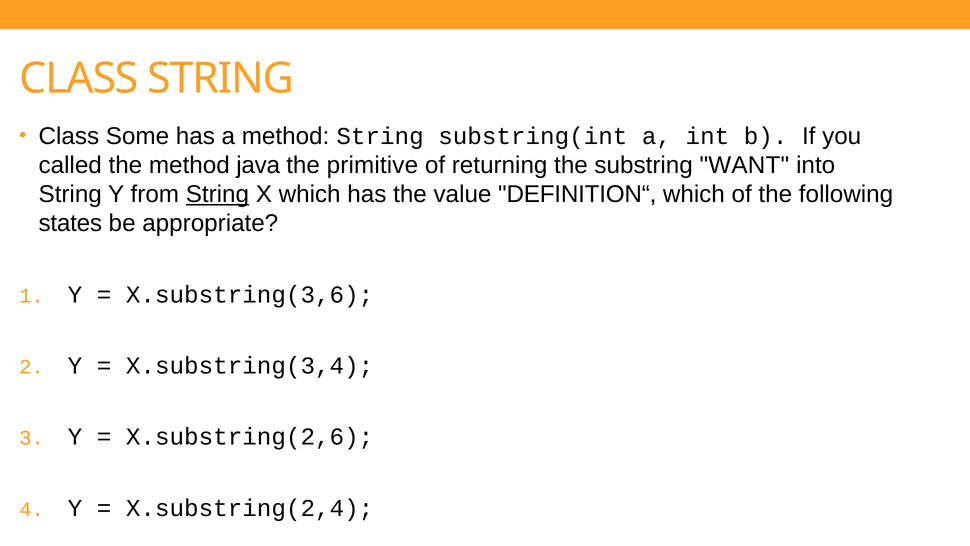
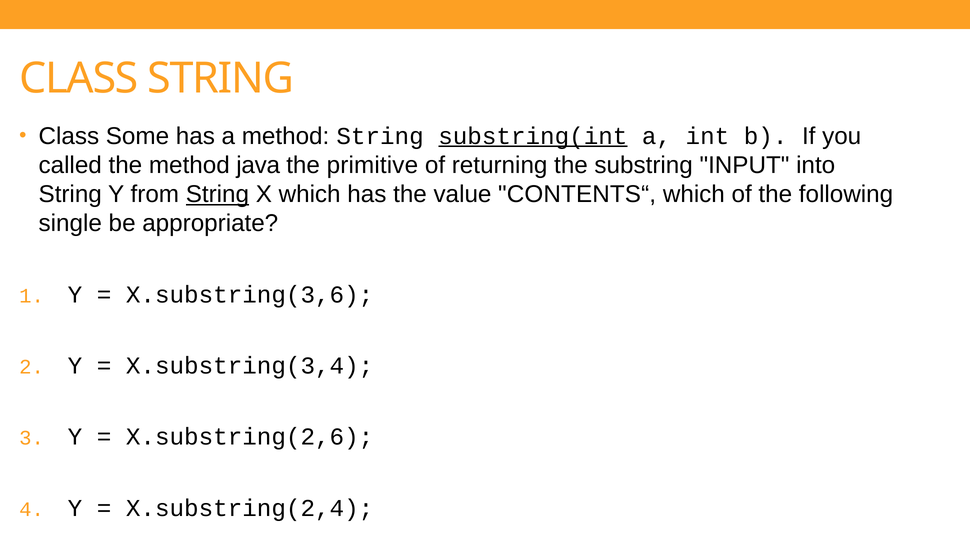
substring(int underline: none -> present (533, 136)
WANT: WANT -> INPUT (744, 165)
DEFINITION“: DEFINITION“ -> CONTENTS“ (577, 194)
states: states -> single (70, 223)
